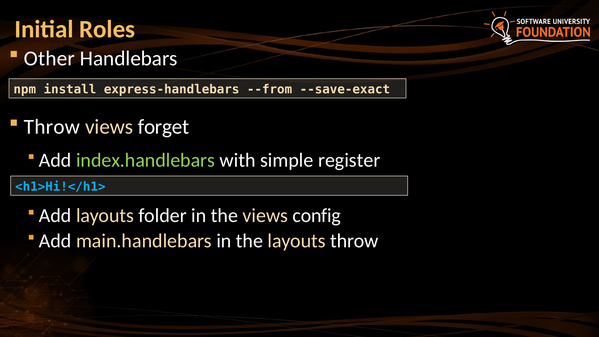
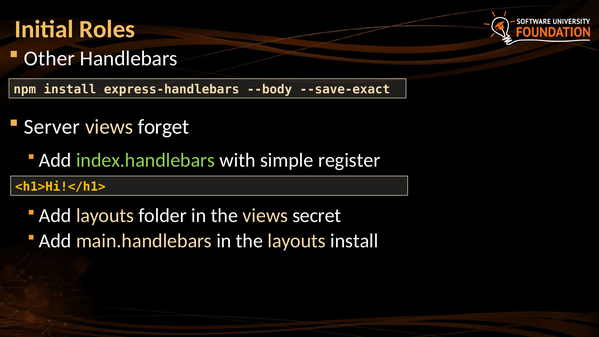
--from: --from -> --body (270, 89)
Throw: Throw -> Server (52, 127)
<h1>Hi!</h1> colour: light blue -> yellow (60, 187)
config: config -> secret (317, 216)
layouts throw: throw -> install (354, 241)
